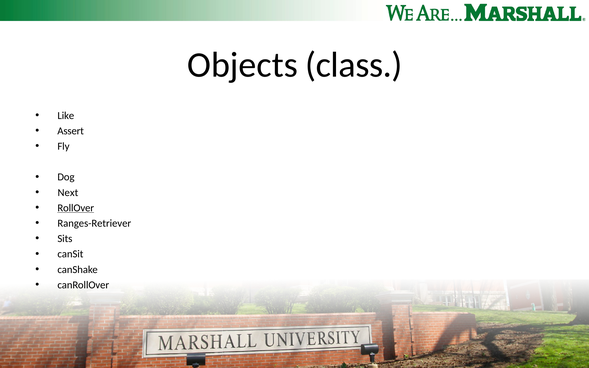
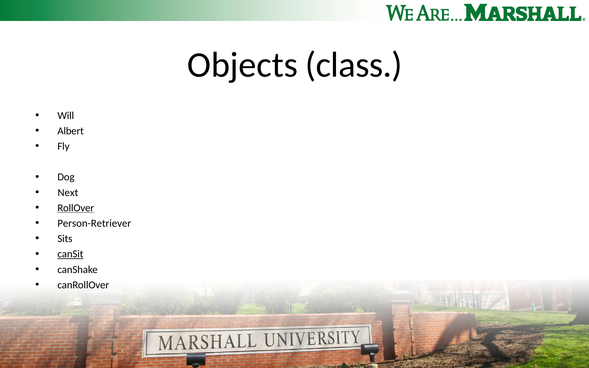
Like: Like -> Will (66, 116)
Assert: Assert -> Albert (71, 131)
Ranges-Retriever: Ranges-Retriever -> Person-Retriever (94, 223)
canSit underline: none -> present (70, 254)
